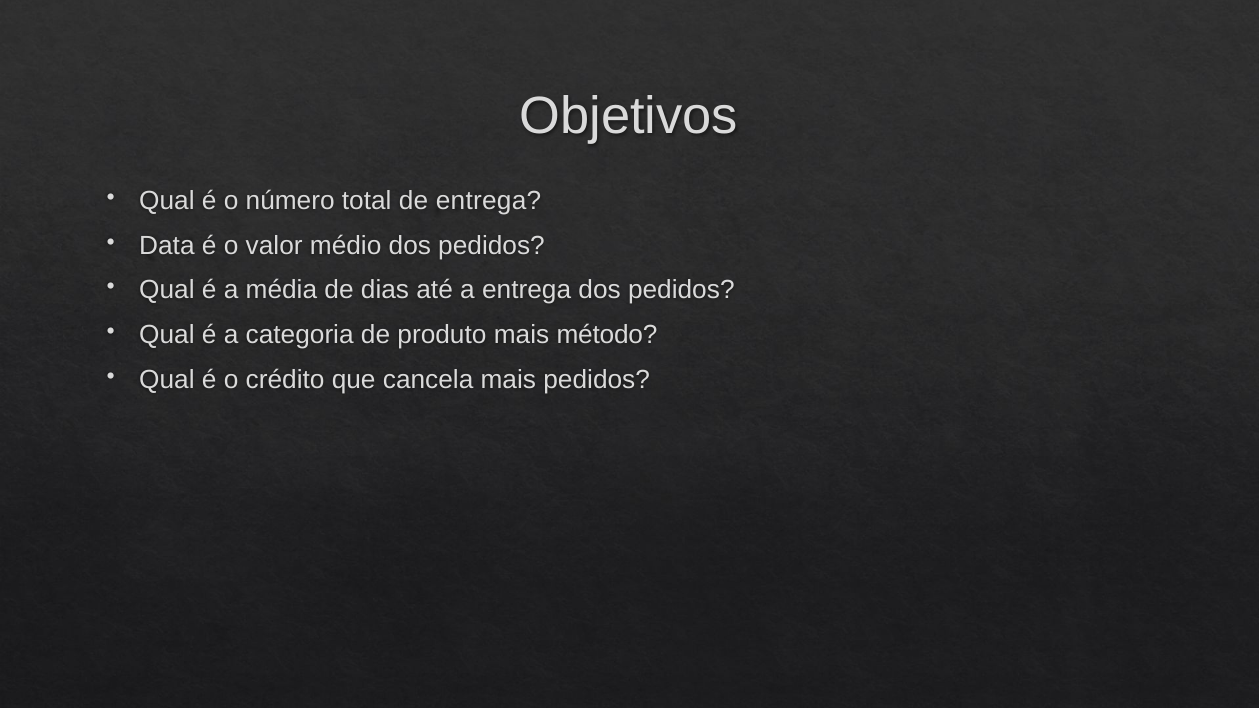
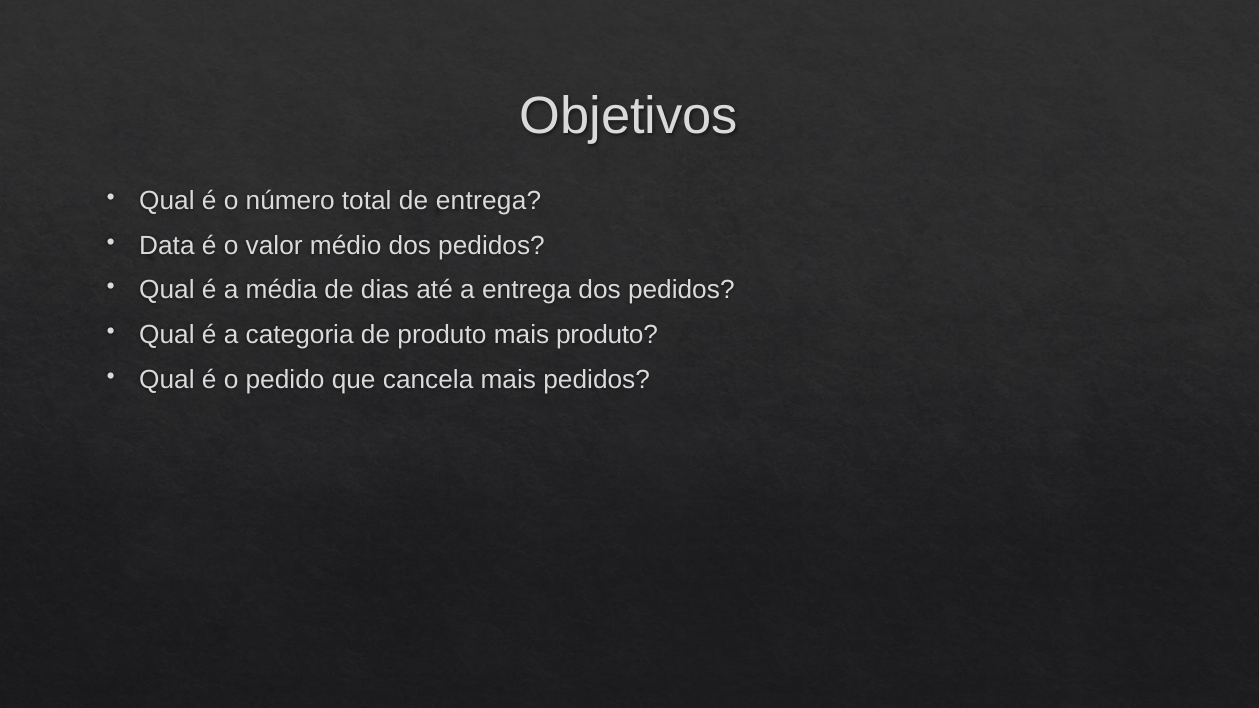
mais método: método -> produto (607, 335)
crédito: crédito -> pedido (285, 380)
